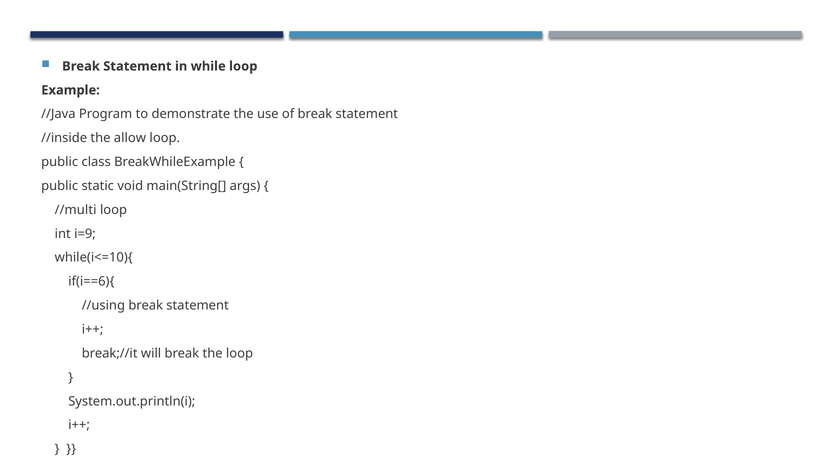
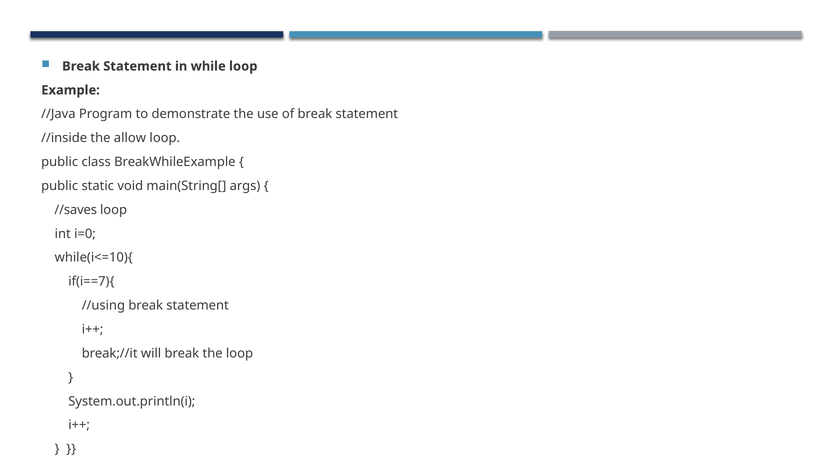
//multi: //multi -> //saves (76, 210)
i=9: i=9 -> i=0 (85, 234)
if(i==6){: if(i==6){ -> if(i==7){ (91, 282)
